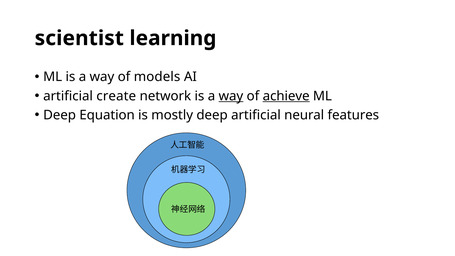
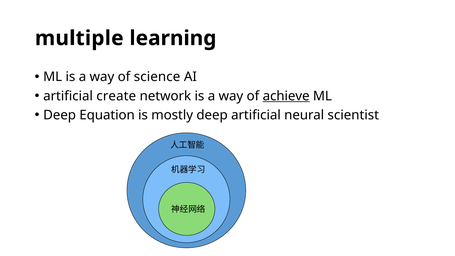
scientist: scientist -> multiple (79, 38)
models: models -> science (157, 77)
way underline: present -> none (231, 96)
features: features -> scientist (353, 115)
